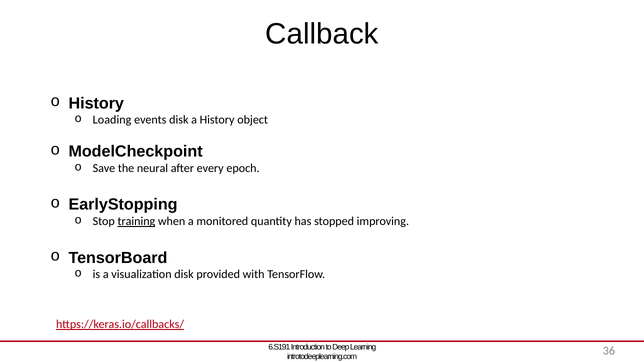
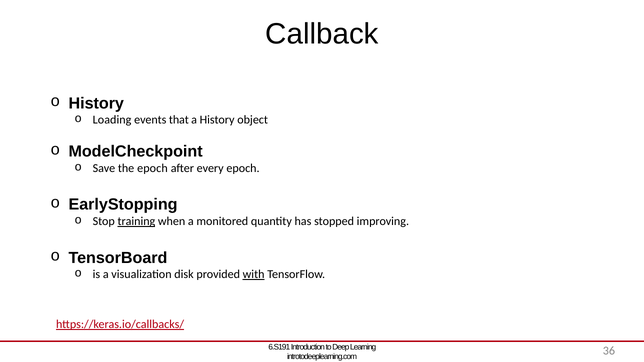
events disk: disk -> that (179, 120)
the neural: neural -> epoch (152, 168)
with underline: none -> present (254, 275)
